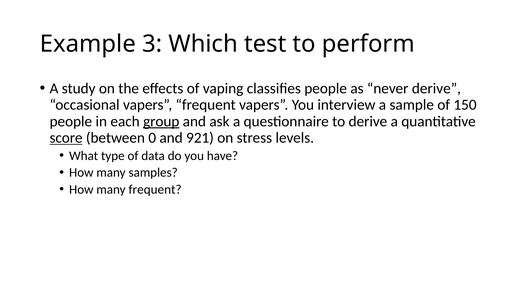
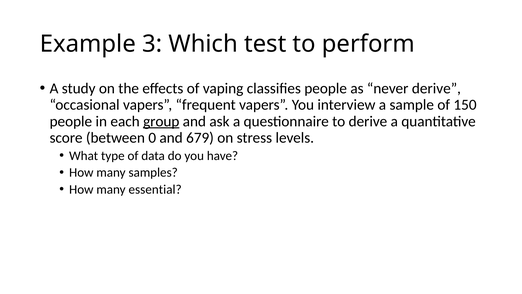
score underline: present -> none (66, 138)
921: 921 -> 679 (200, 138)
many frequent: frequent -> essential (155, 189)
